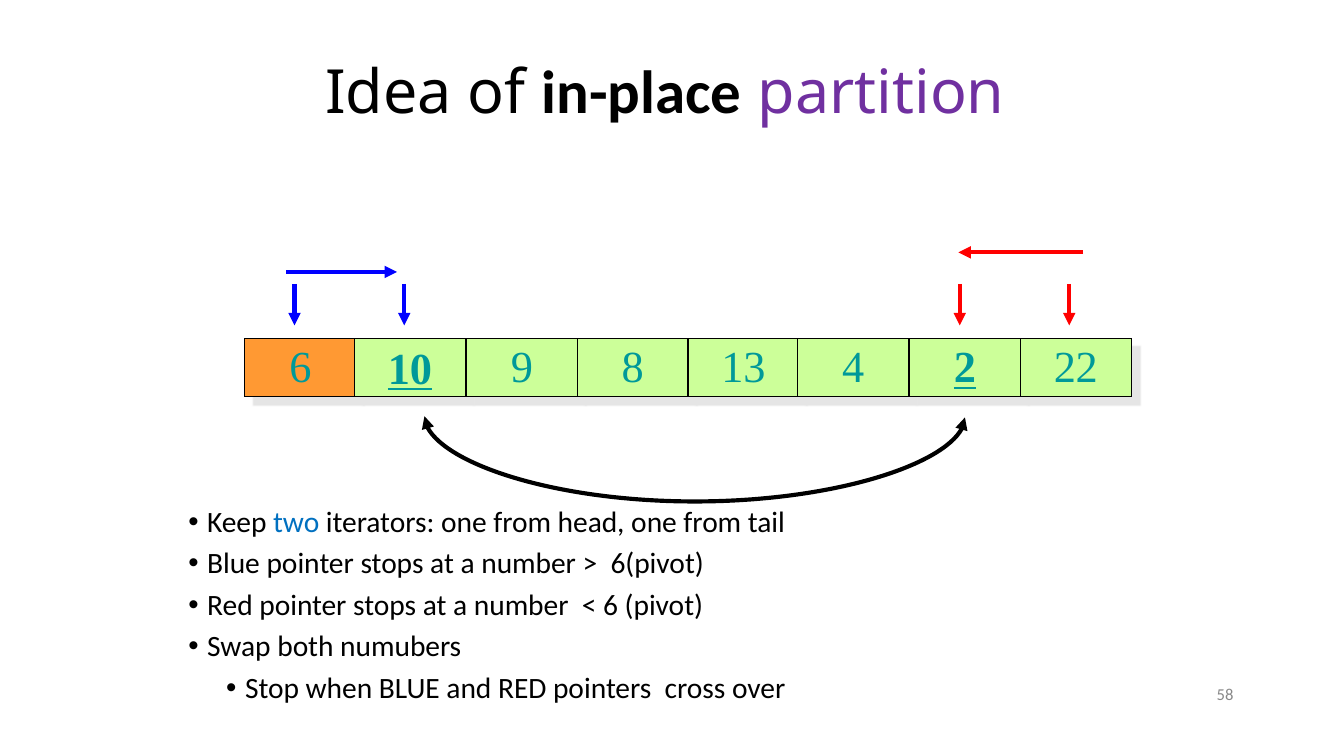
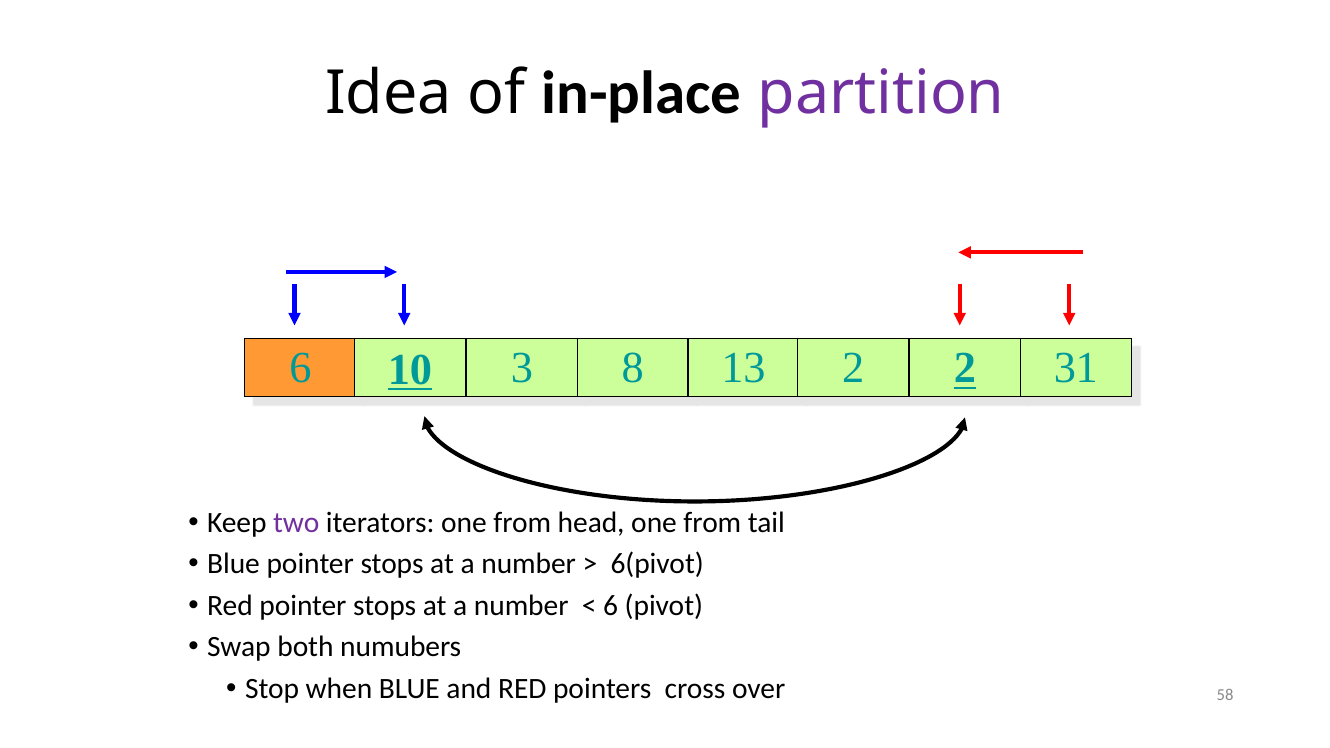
9: 9 -> 3 (522, 368)
13 4: 4 -> 2 (853, 368)
22: 22 -> 31 (1076, 368)
two colour: blue -> purple (296, 523)
